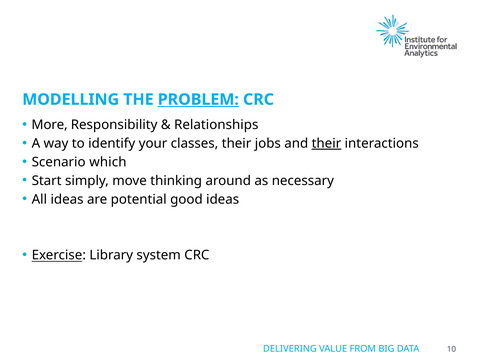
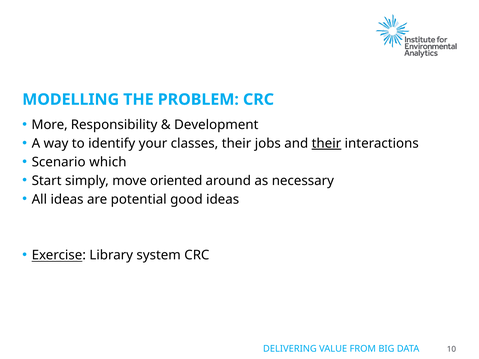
PROBLEM underline: present -> none (198, 100)
Relationships: Relationships -> Development (216, 125)
thinking: thinking -> oriented (176, 181)
